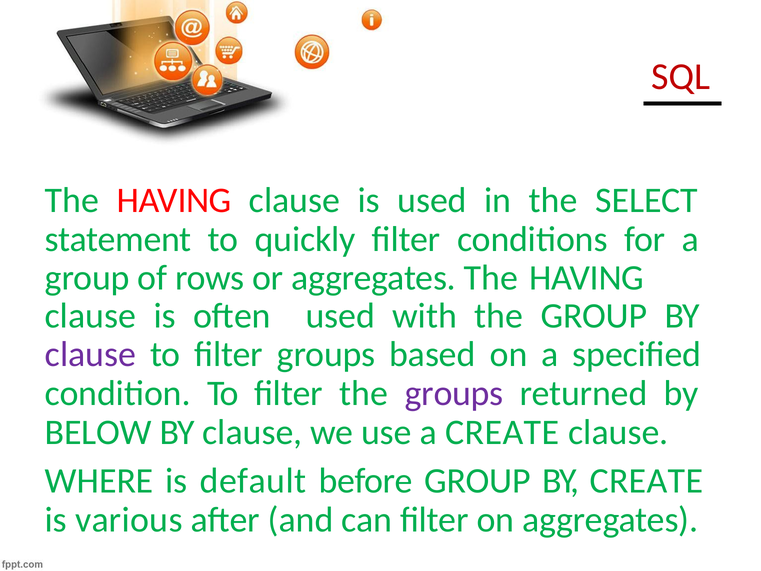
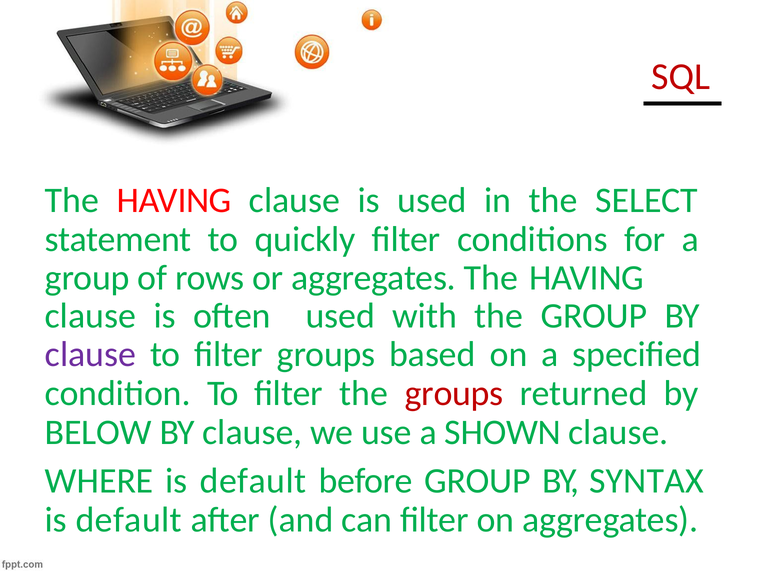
groups colour: purple -> red (454, 393)
a CREATE: CREATE -> SHOWN (503, 432)
BY CREATE: CREATE -> SYNTAX (647, 481)
various: various -> default (129, 519)
